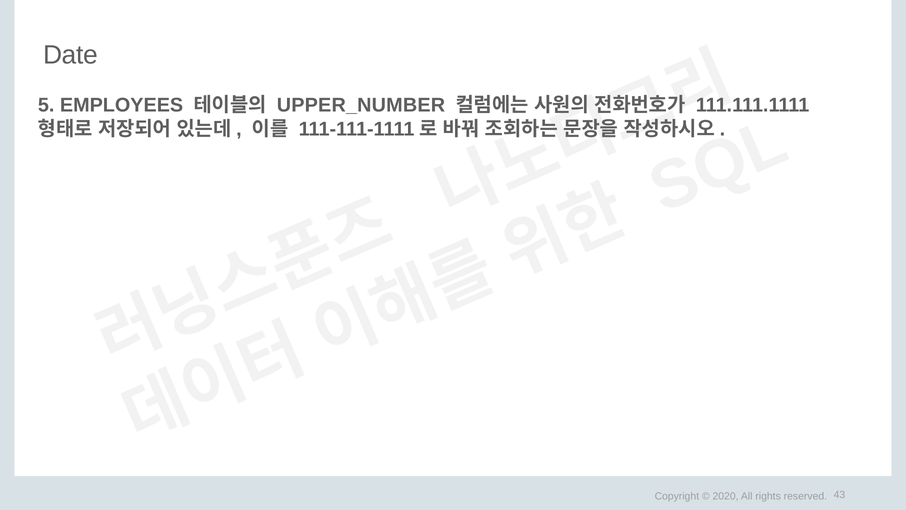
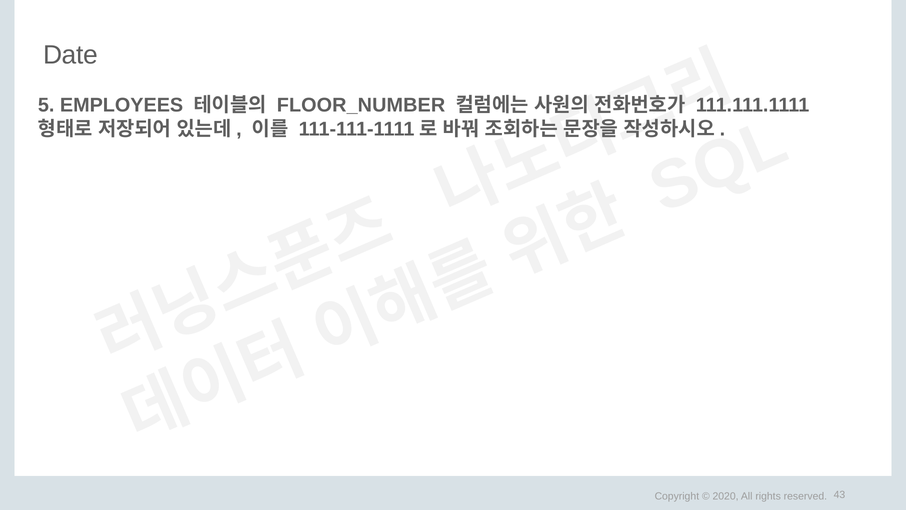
UPPER_NUMBER: UPPER_NUMBER -> FLOOR_NUMBER (361, 105)
